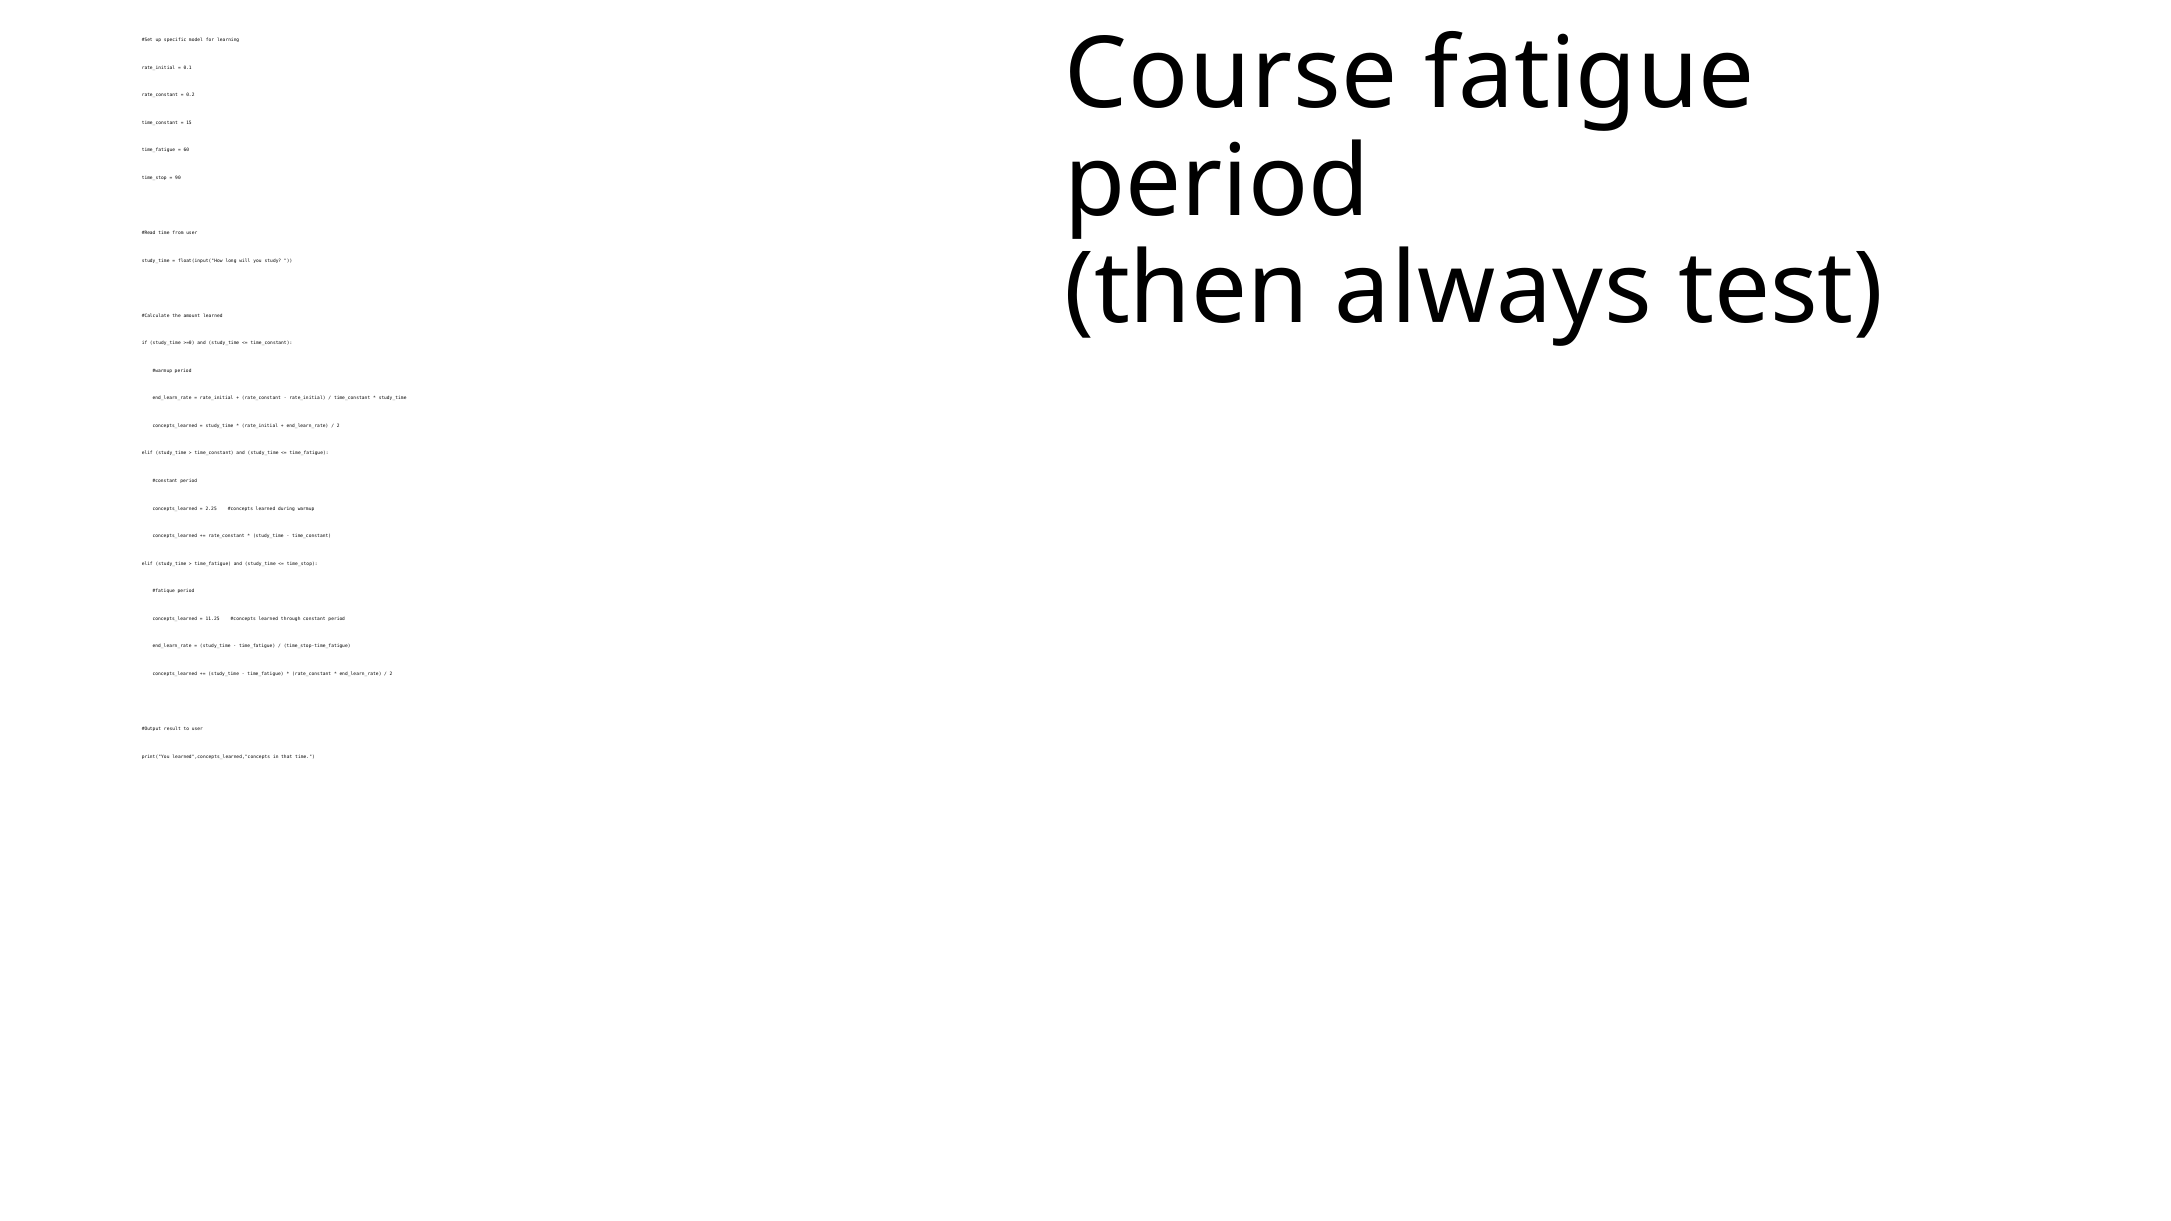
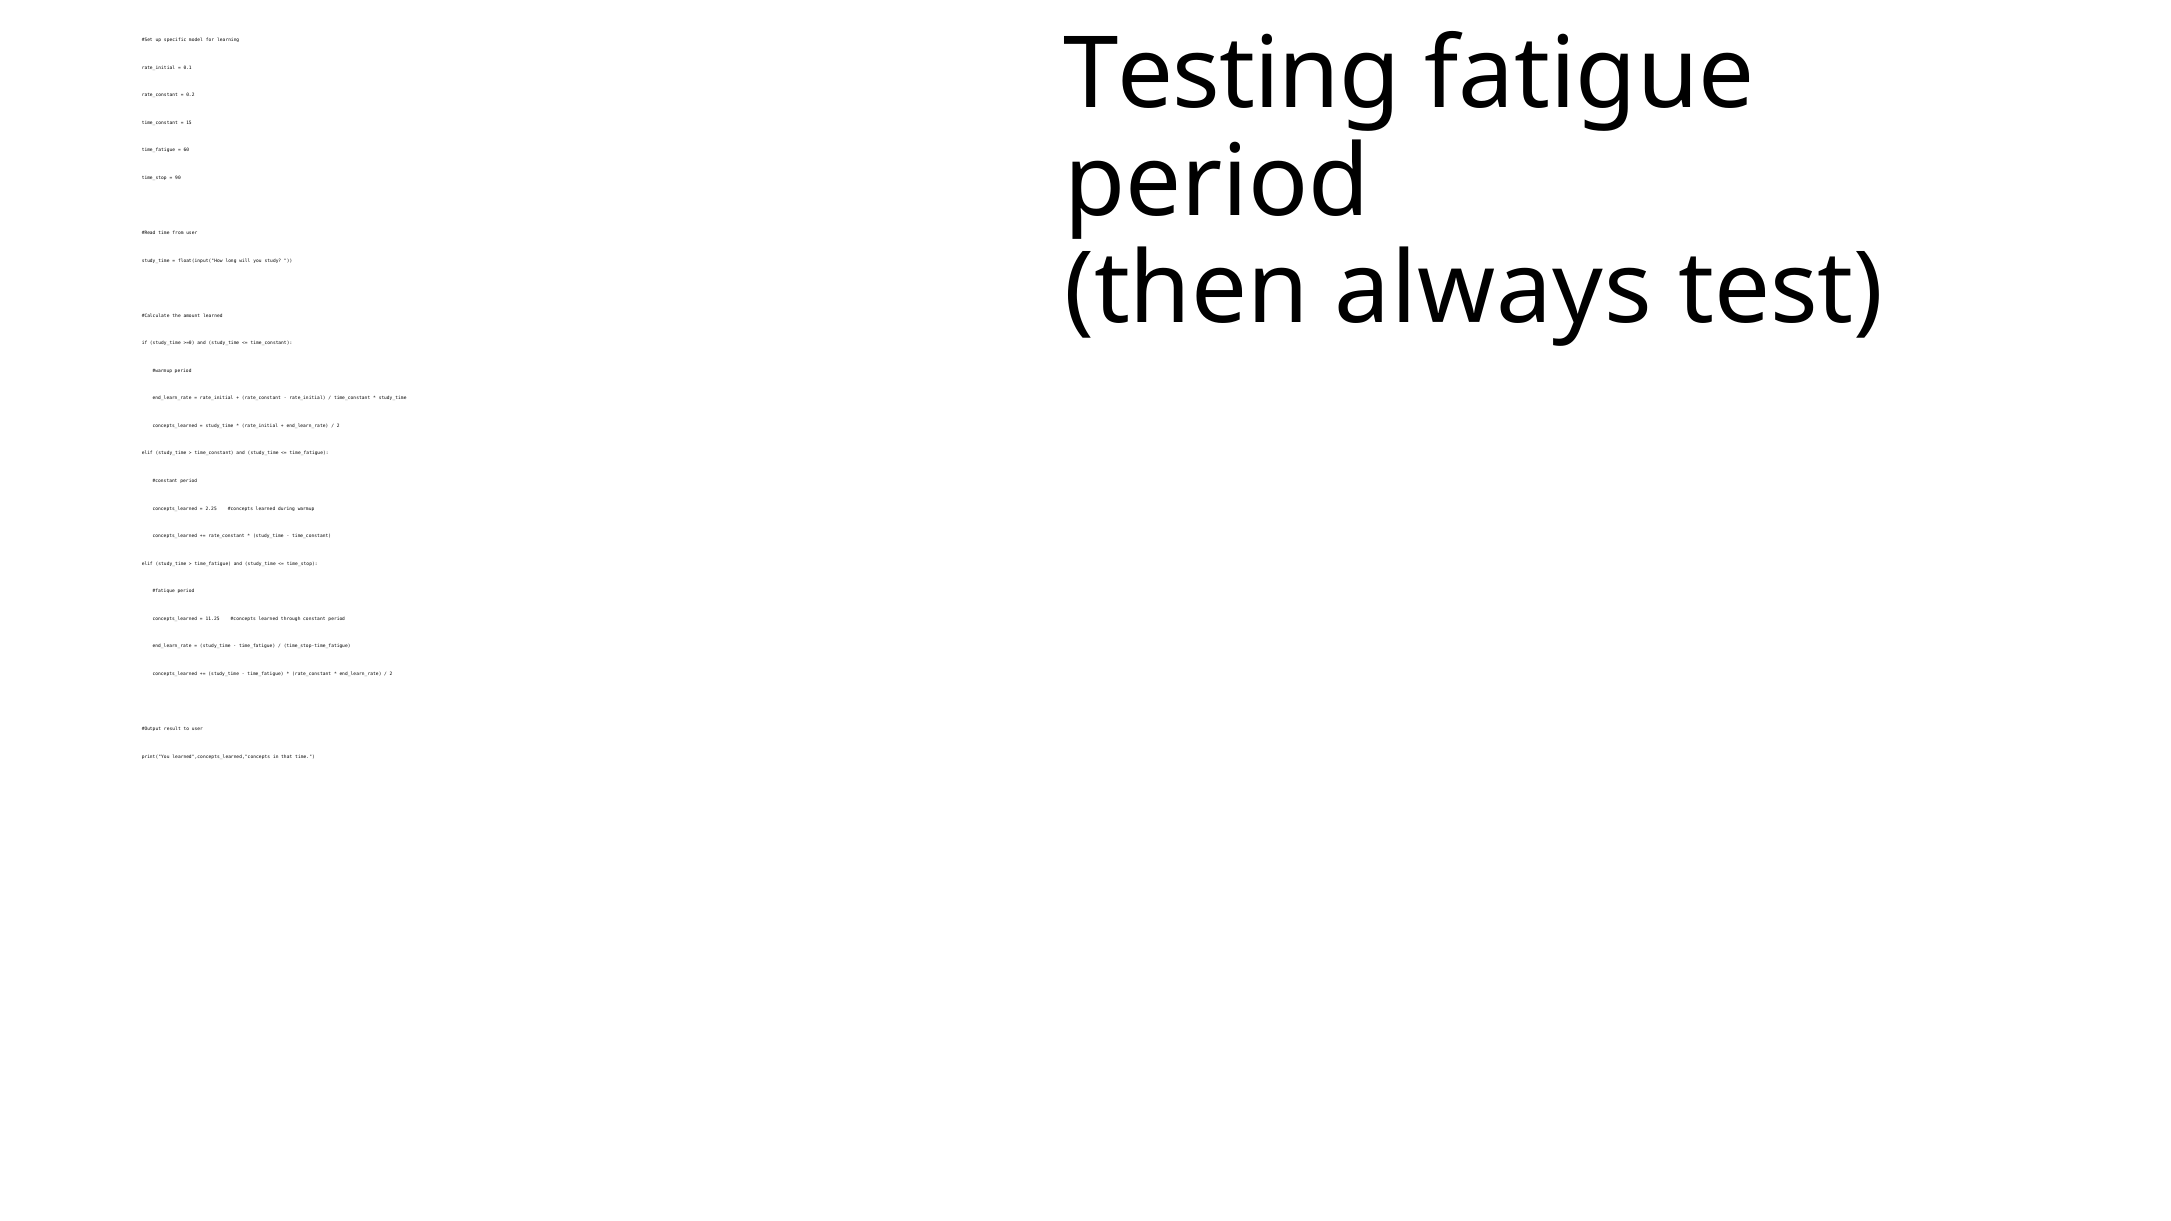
Course: Course -> Testing (1232, 75)
